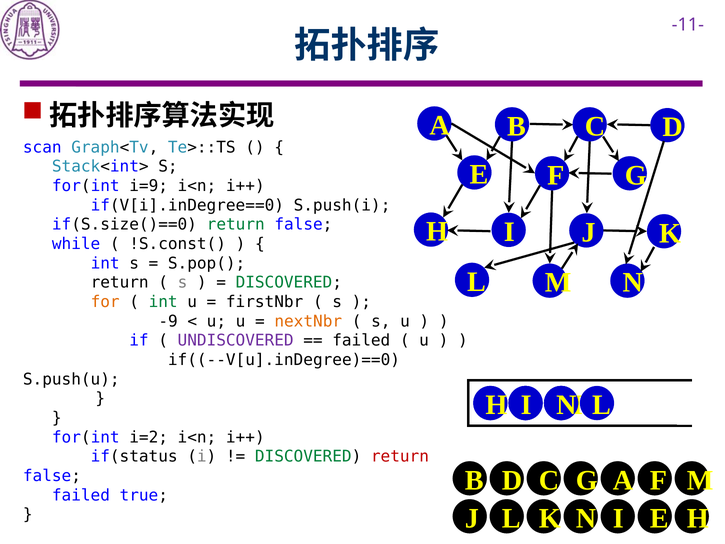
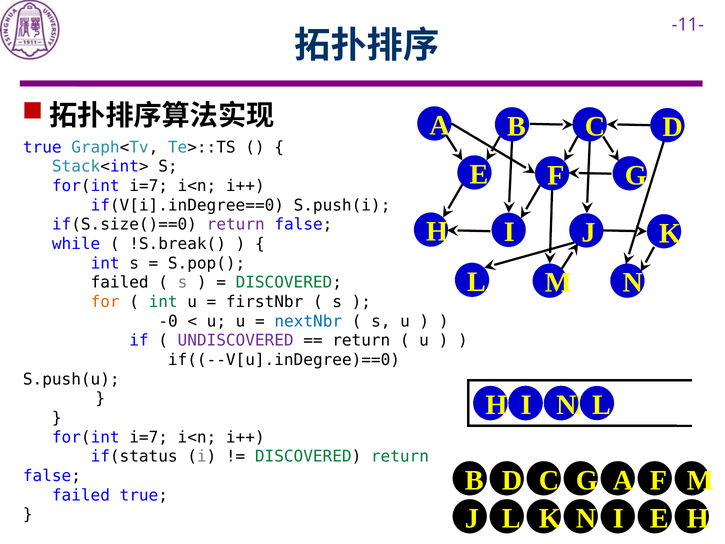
scan: scan -> true (42, 147)
i=9: i=9 -> i=7 (149, 186)
return colour: green -> purple (236, 225)
!S.const(: !S.const( -> !S.break( (178, 244)
return: return -> failed (120, 283)
-9: -9 -> -0 (168, 321)
nextNbr colour: orange -> blue (308, 321)
failed: failed -> return (361, 340)
i=2: i=2 -> i=7 (149, 437)
return colour: red -> green (400, 456)
